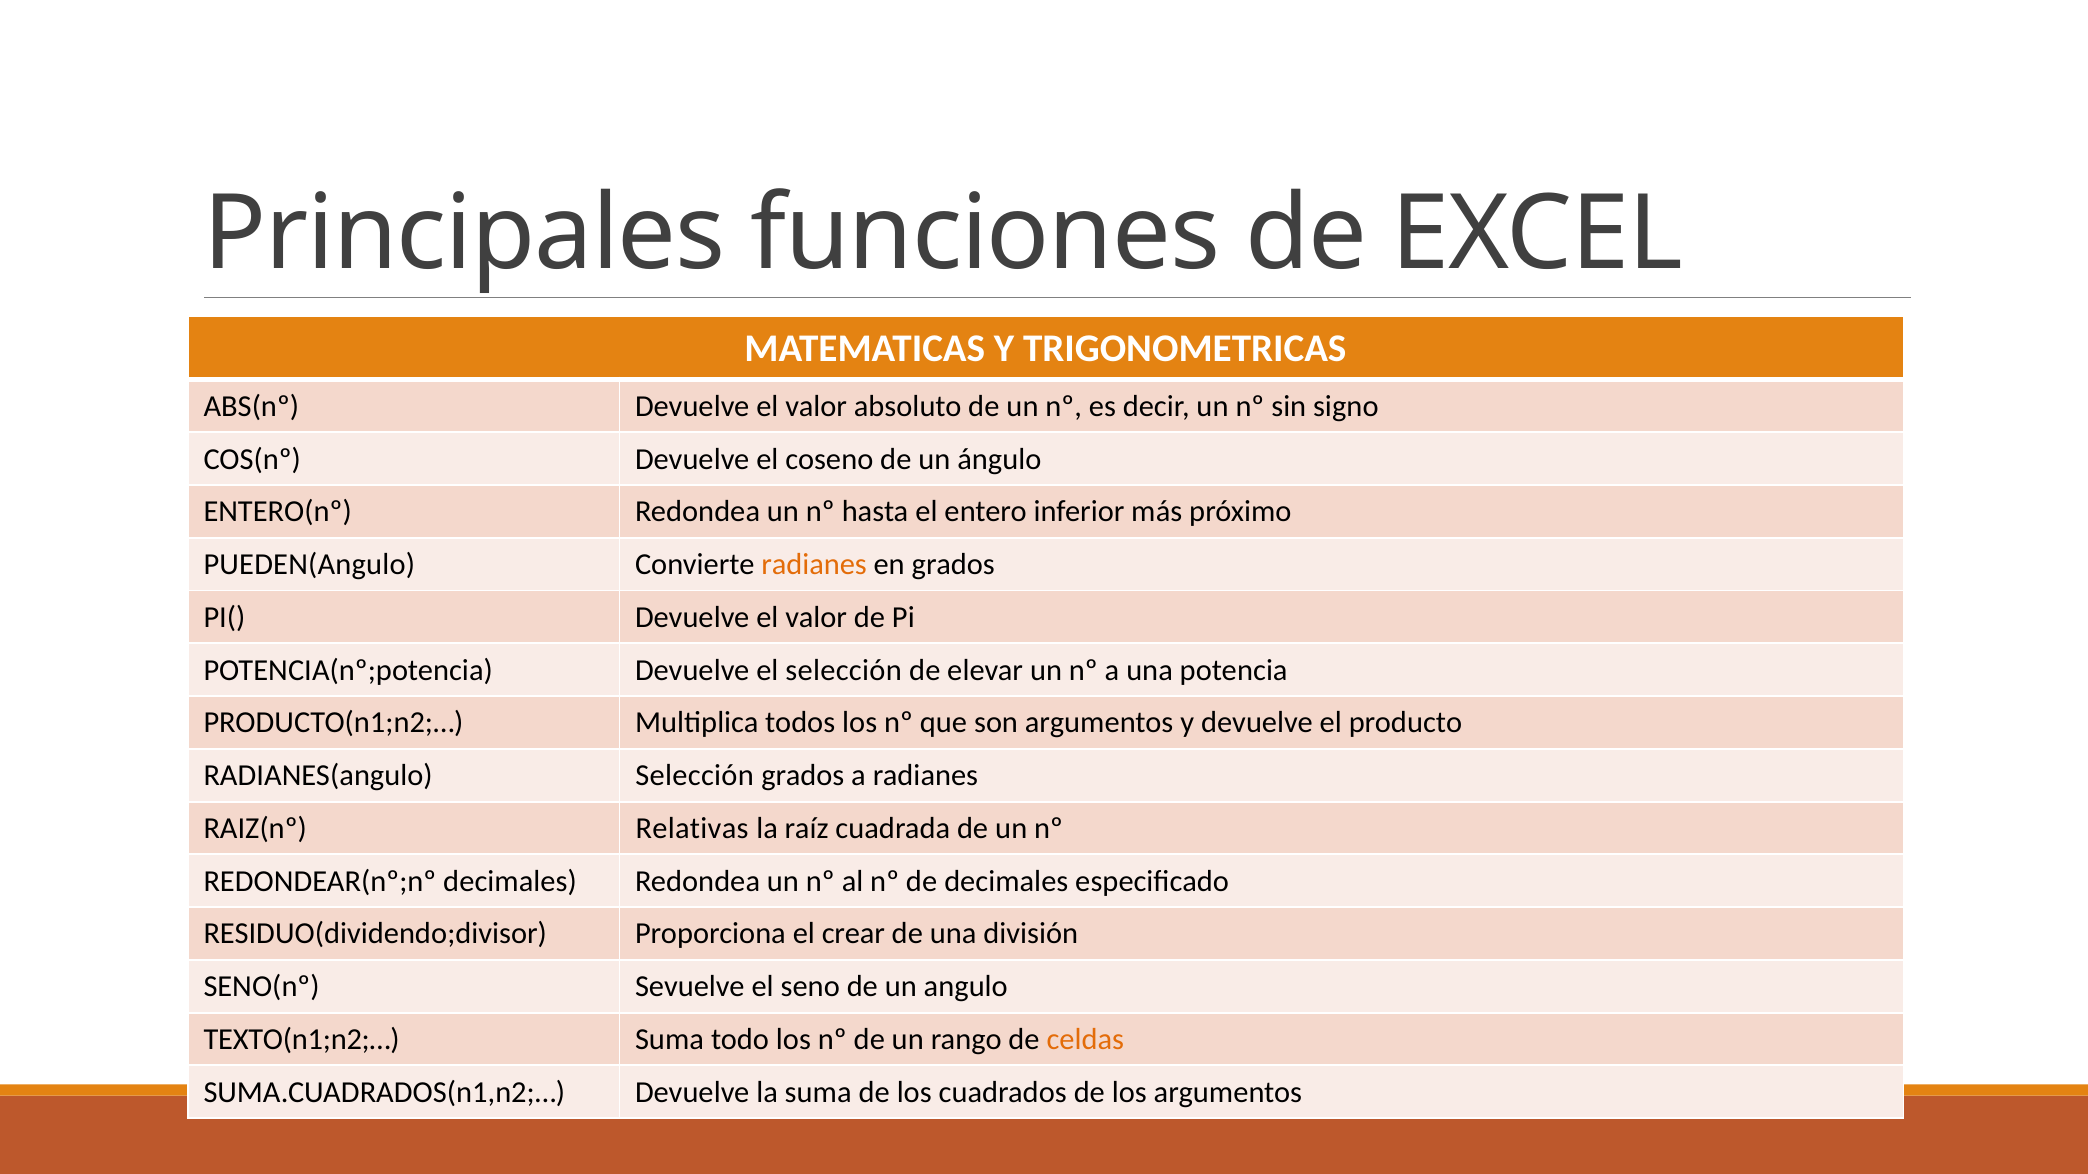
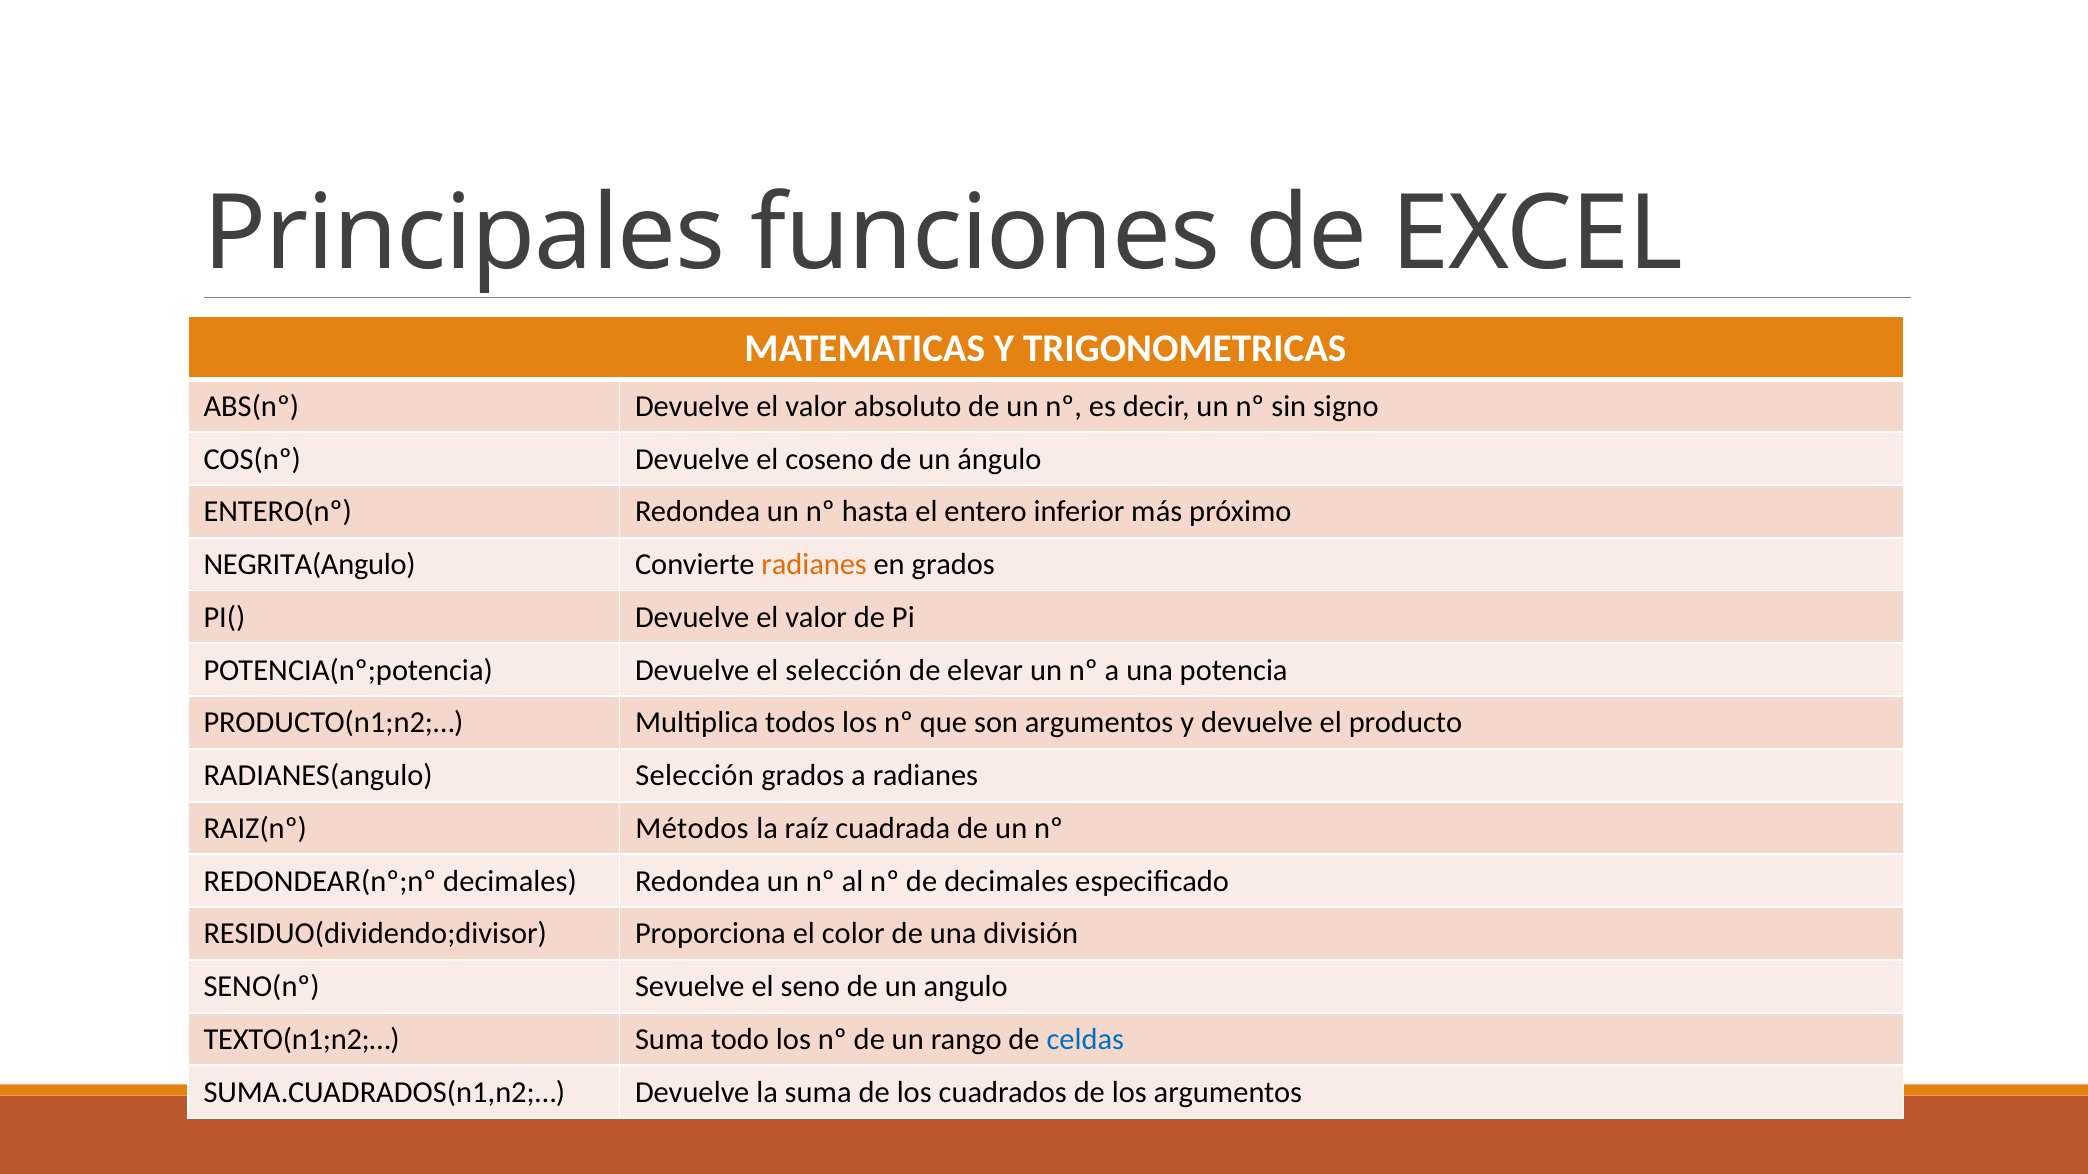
PUEDEN(Angulo: PUEDEN(Angulo -> NEGRITA(Angulo (310, 565)
Relativas: Relativas -> Métodos (692, 829)
crear: crear -> color (853, 934)
celdas colour: orange -> blue (1085, 1040)
